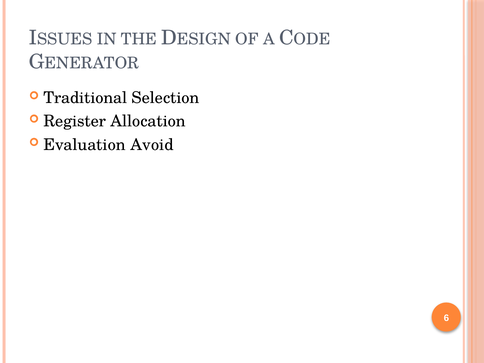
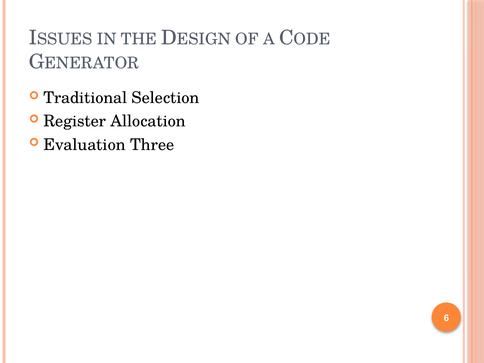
Avoid: Avoid -> Three (152, 145)
